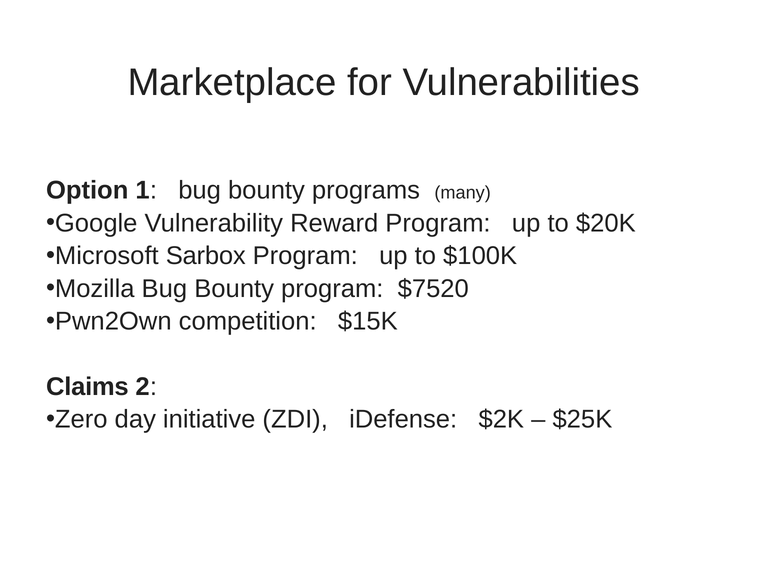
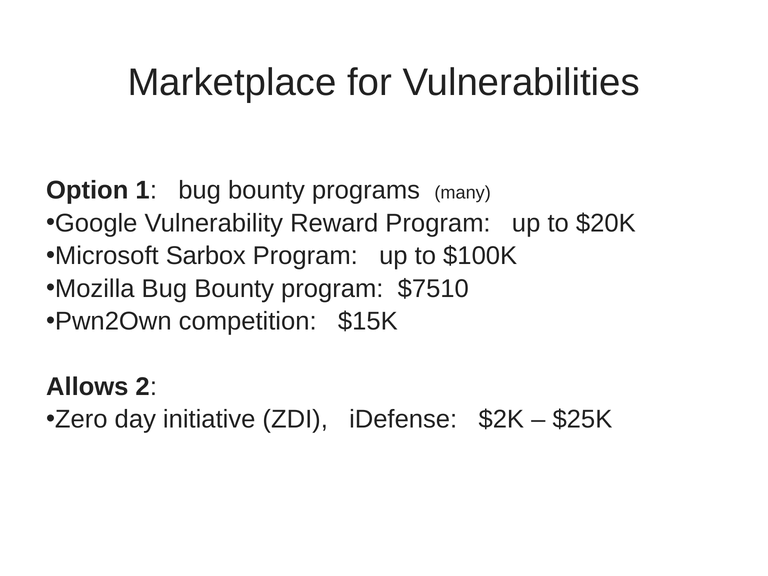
$7520: $7520 -> $7510 (433, 289)
Claims: Claims -> Allows (87, 387)
